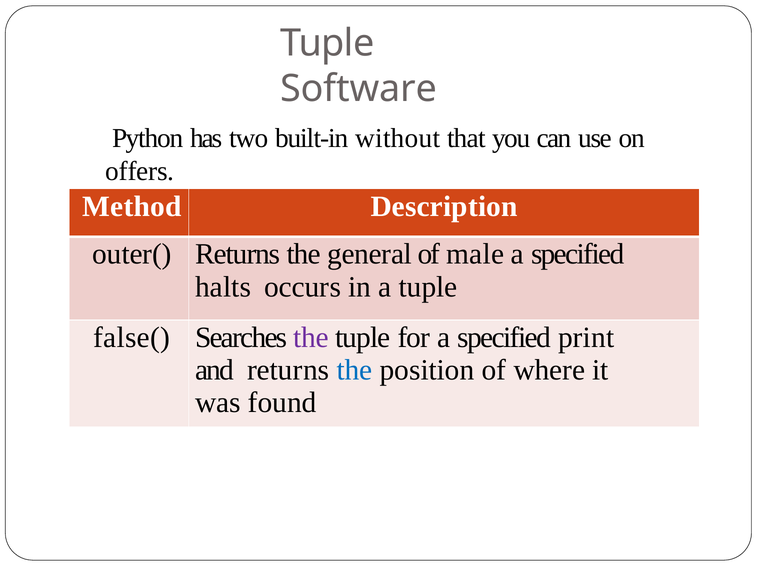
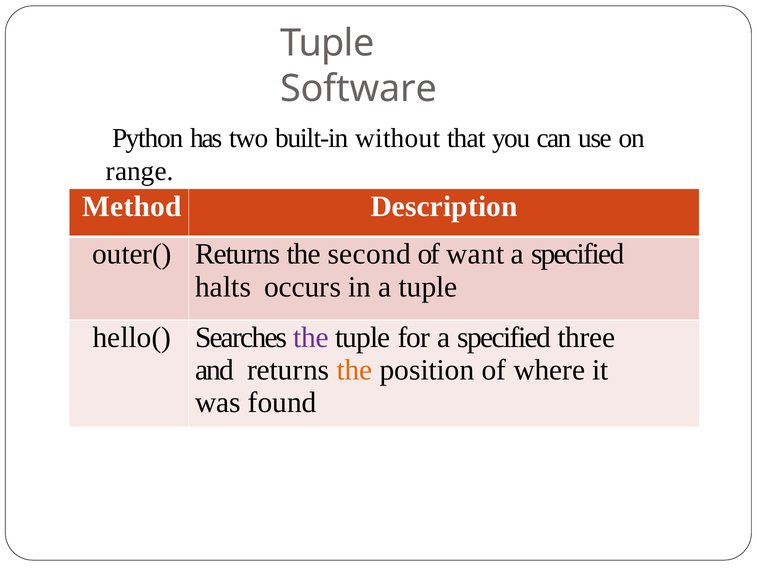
offers: offers -> range (140, 171)
general: general -> second (369, 254)
male: male -> want (475, 254)
false(: false( -> hello( (132, 337)
print: print -> three (586, 337)
the colour: blue -> orange (355, 370)
